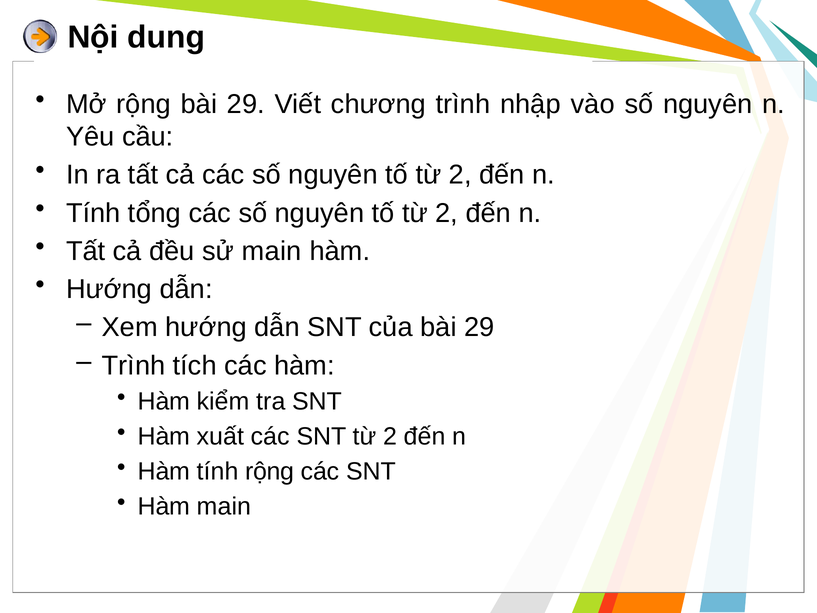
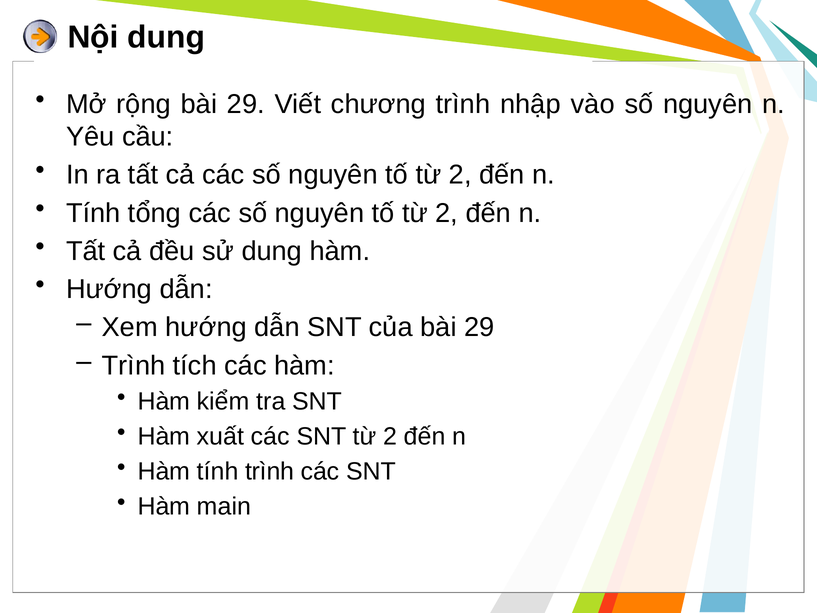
sử main: main -> dung (272, 251)
tính rộng: rộng -> trình (270, 471)
